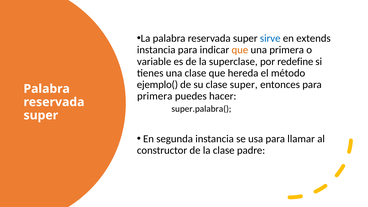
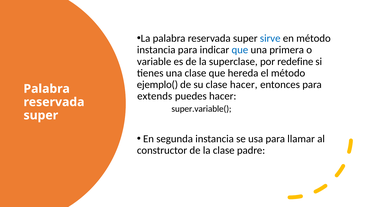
en extends: extends -> método (313, 38)
que colour: orange -> blue (240, 50)
clase super: super -> hacer (244, 85)
primera: primera -> extends (155, 96)
super.palabra(: super.palabra( -> super.variable( (201, 109)
